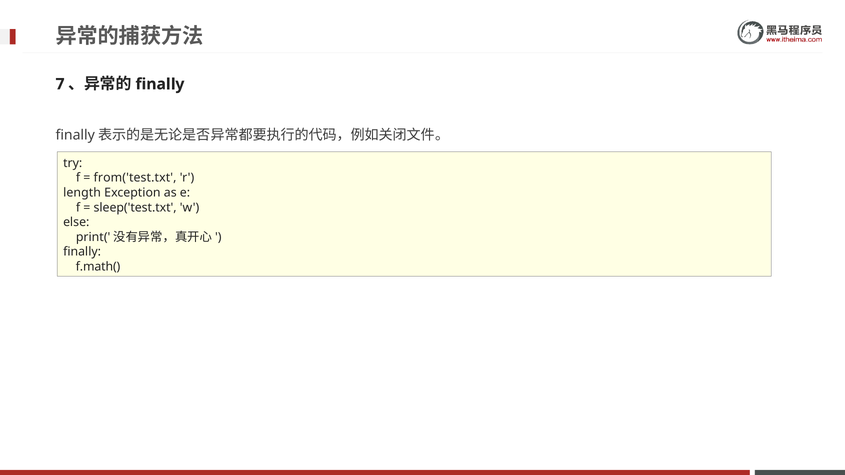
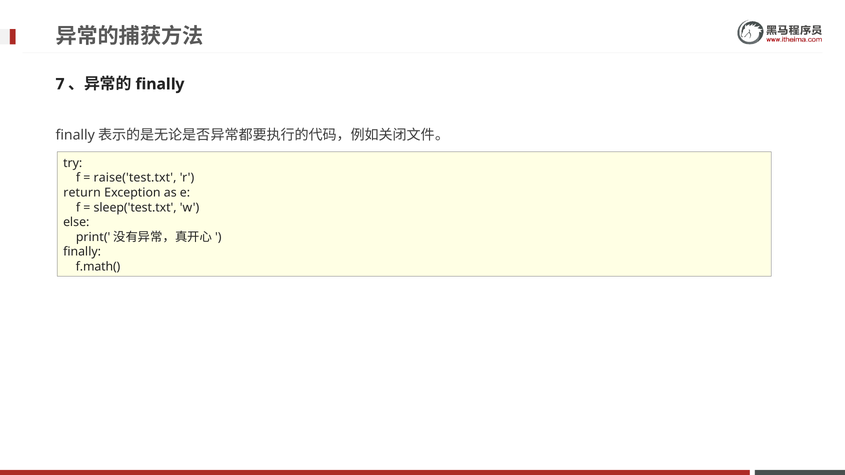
from('test.txt: from('test.txt -> raise('test.txt (135, 178)
length: length -> return (82, 193)
